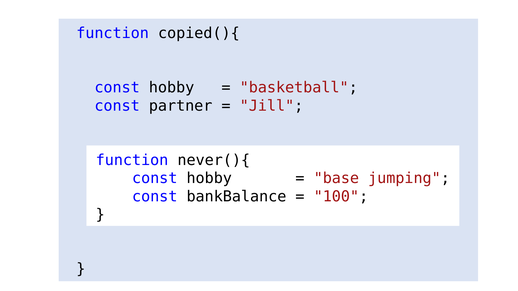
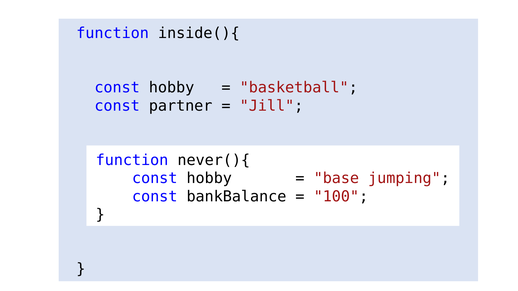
copied(){: copied(){ -> inside(){ (199, 33)
